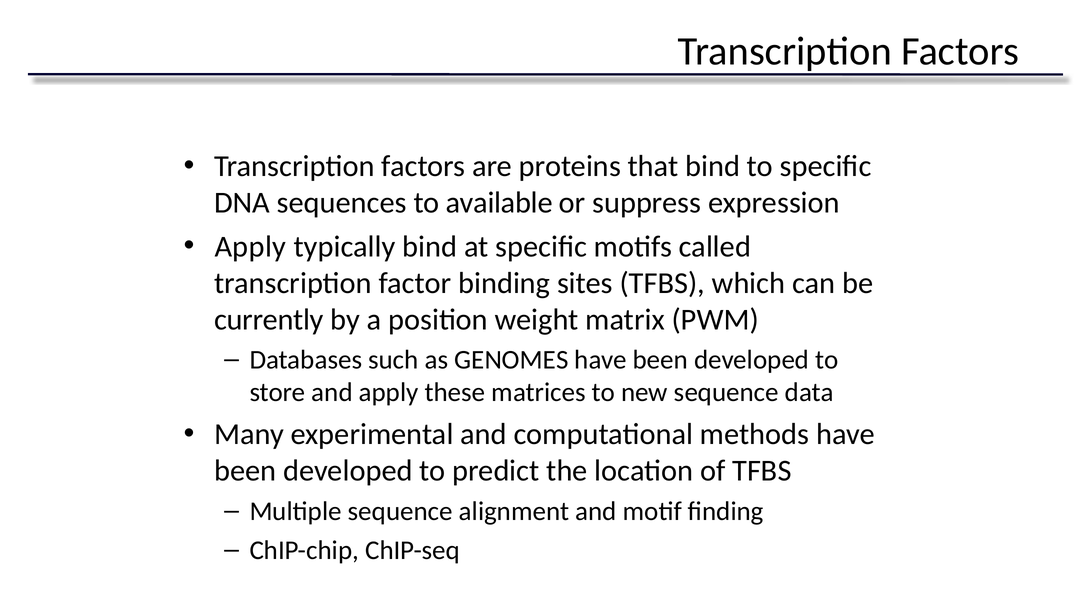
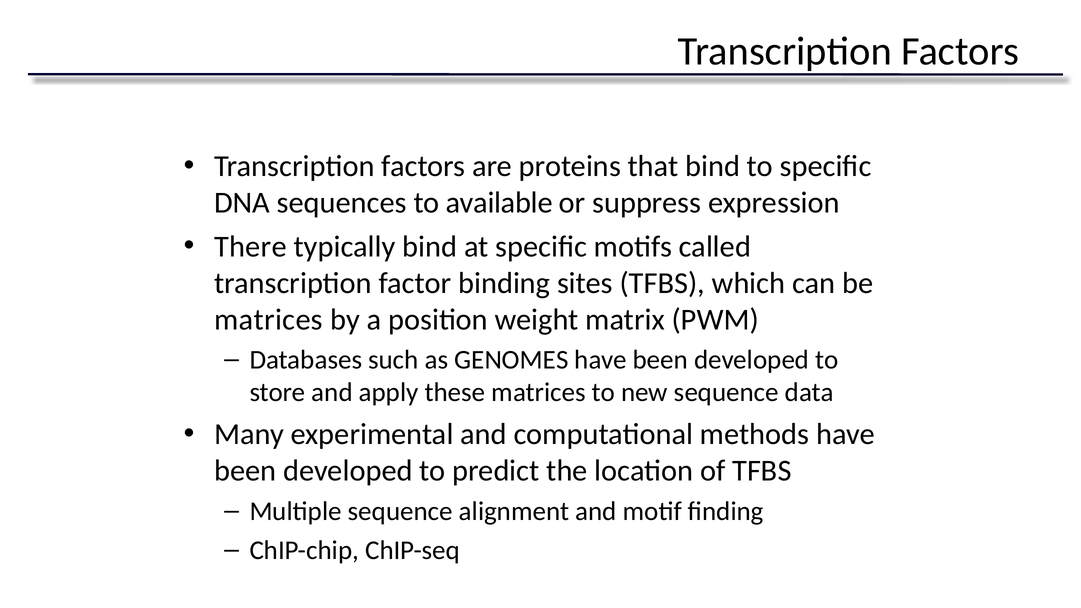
Apply: Apply -> There (250, 246)
currently: currently -> matrices (269, 320)
